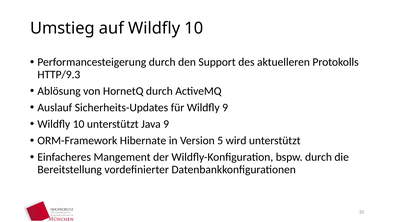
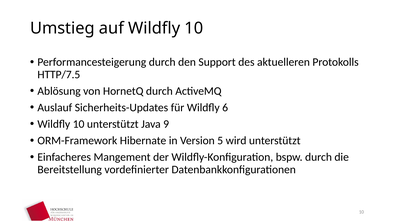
HTTP/9.3: HTTP/9.3 -> HTTP/7.5 (59, 74)
Wildfly 9: 9 -> 6 (225, 107)
